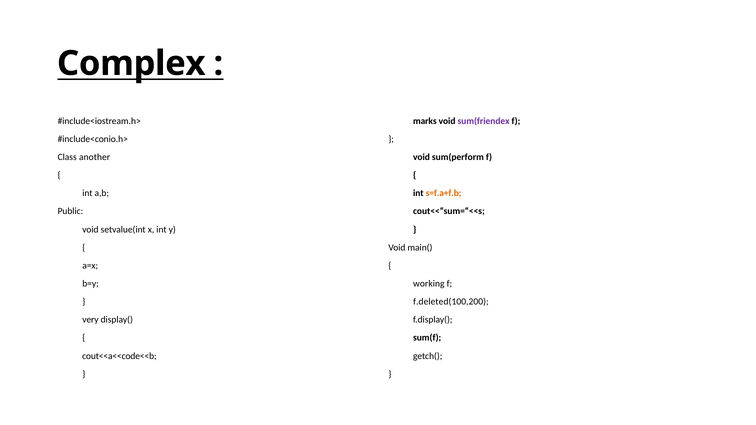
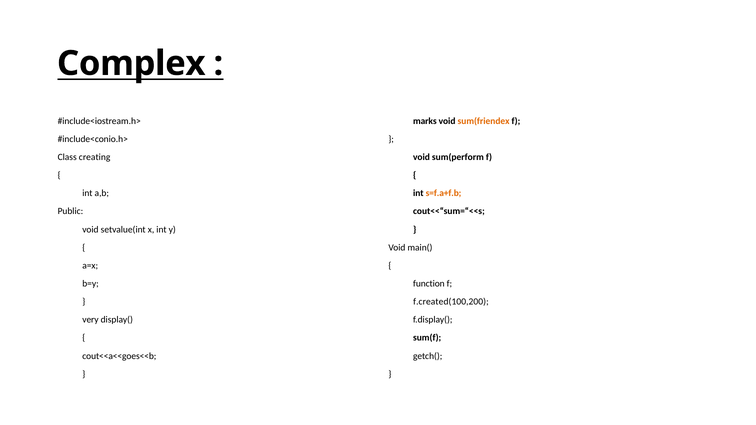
sum(friendex colour: purple -> orange (484, 121)
another: another -> creating (95, 157)
working: working -> function (429, 284)
f.deleted(100,200: f.deleted(100,200 -> f.created(100,200 (451, 302)
cout<<a<<code<<b: cout<<a<<code<<b -> cout<<a<<goes<<b (119, 356)
